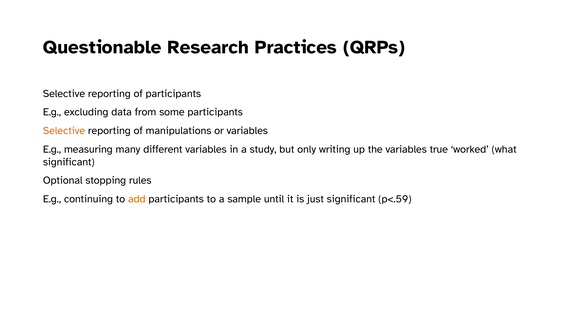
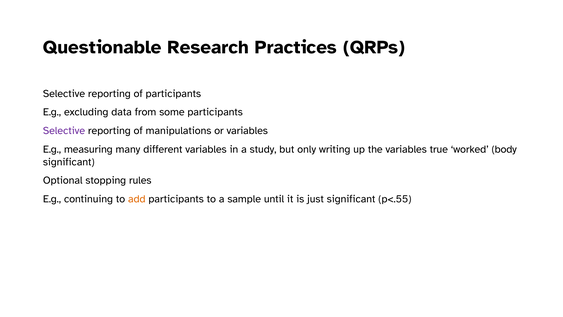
Selective colour: orange -> purple (64, 131)
what: what -> body (504, 149)
p<.59: p<.59 -> p<.55 (395, 199)
